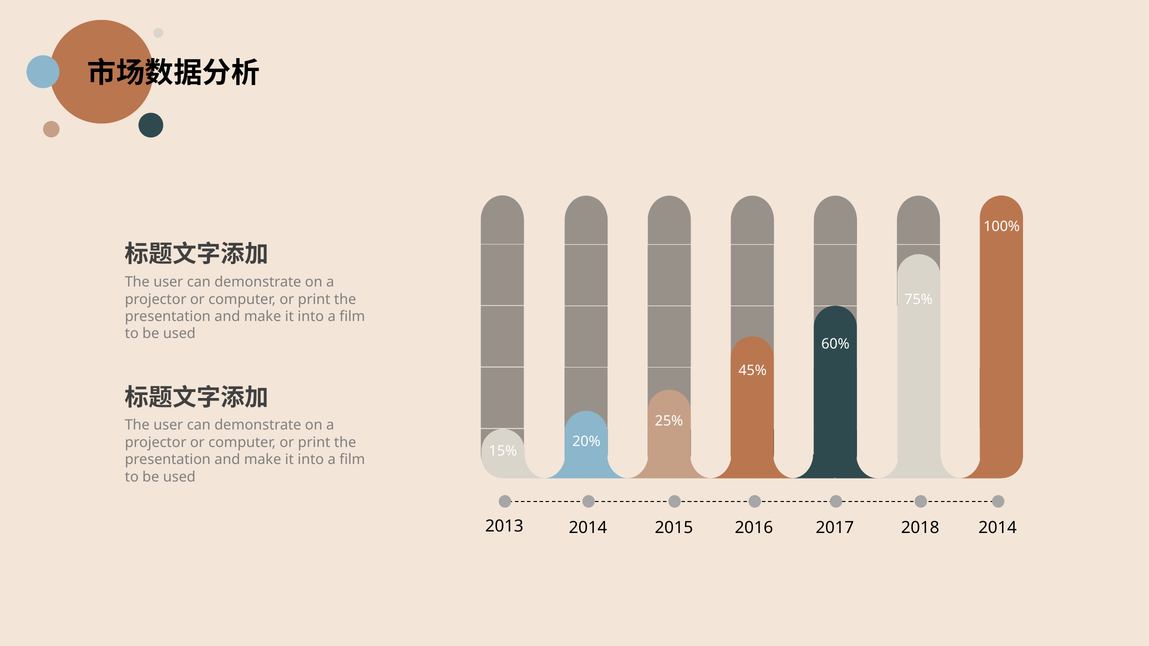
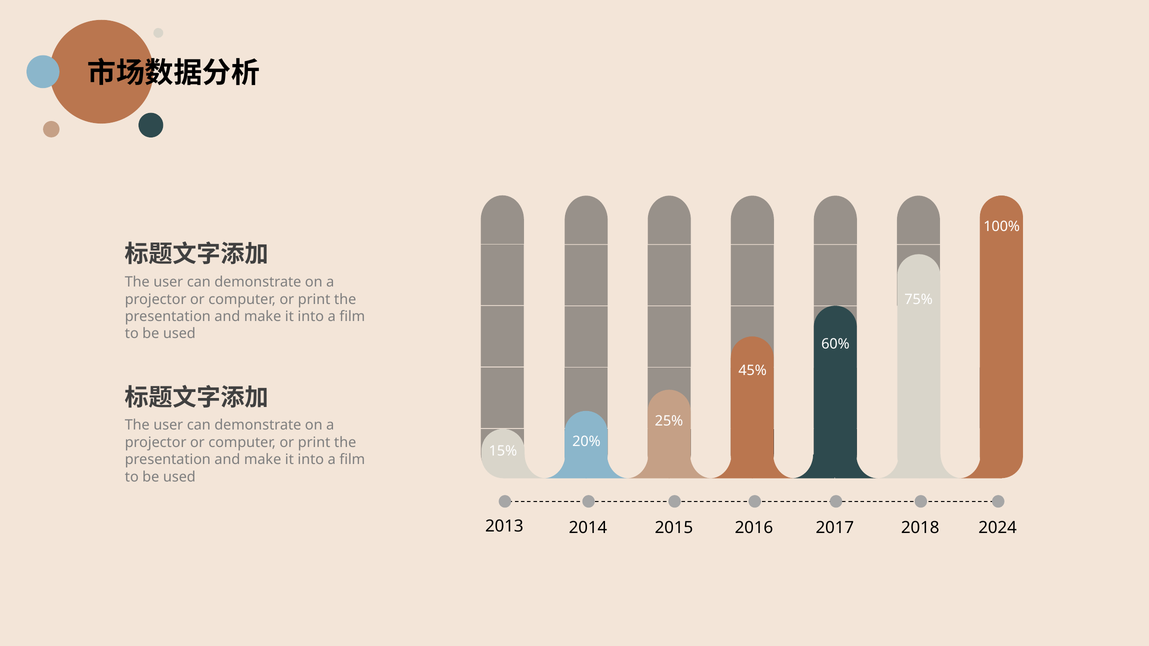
2018 2014: 2014 -> 2024 (998, 528)
